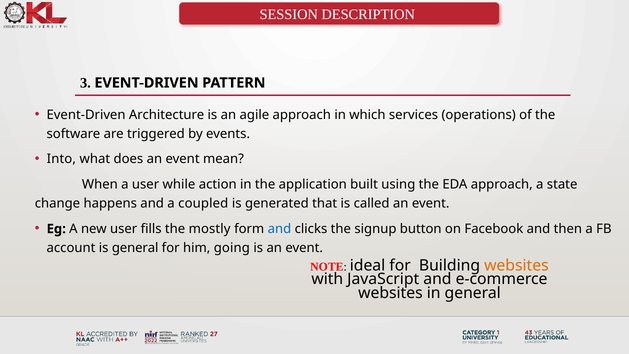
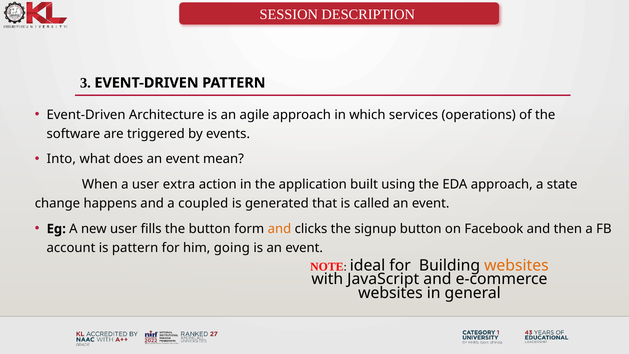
while: while -> extra (179, 184)
the mostly: mostly -> button (210, 229)
and colour: blue -> orange (279, 229)
is general: general -> pattern (135, 248)
